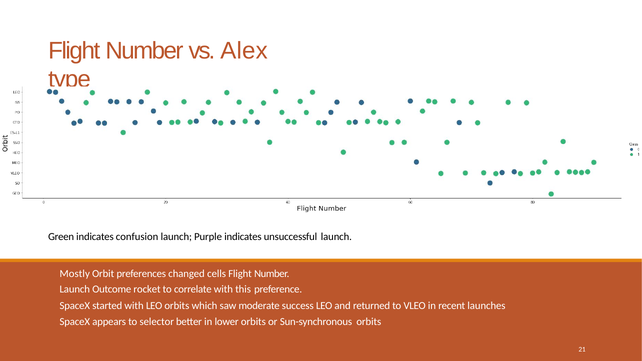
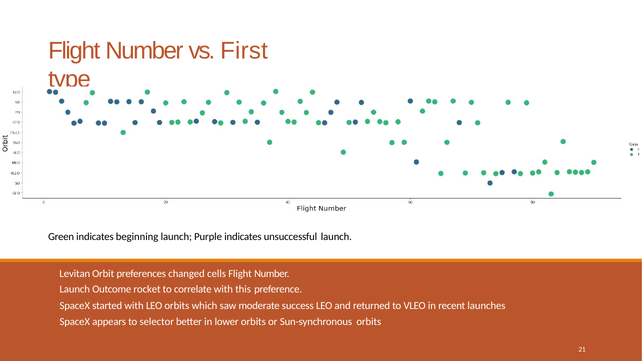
Alex: Alex -> First (244, 51)
confusion: confusion -> beginning (137, 237)
Mostly: Mostly -> Levitan (75, 274)
